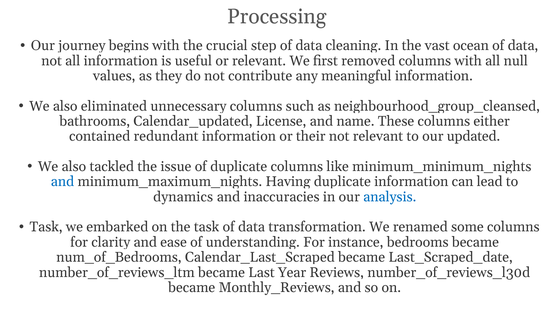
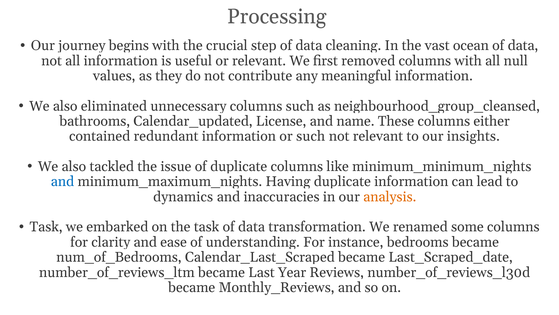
or their: their -> such (311, 136)
updated: updated -> insights (473, 136)
analysis colour: blue -> orange (390, 196)
